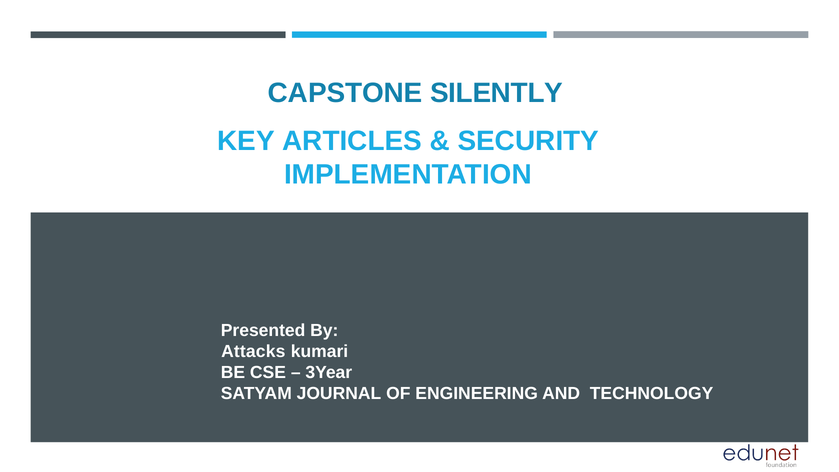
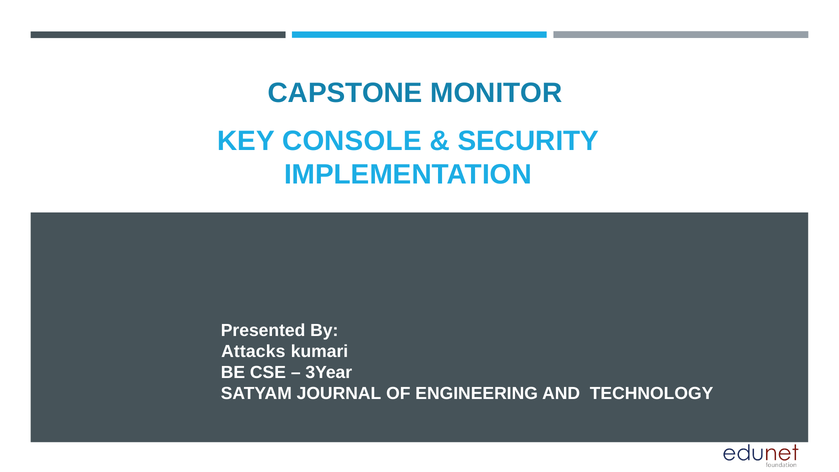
SILENTLY: SILENTLY -> MONITOR (496, 93)
ARTICLES: ARTICLES -> CONSOLE (352, 141)
